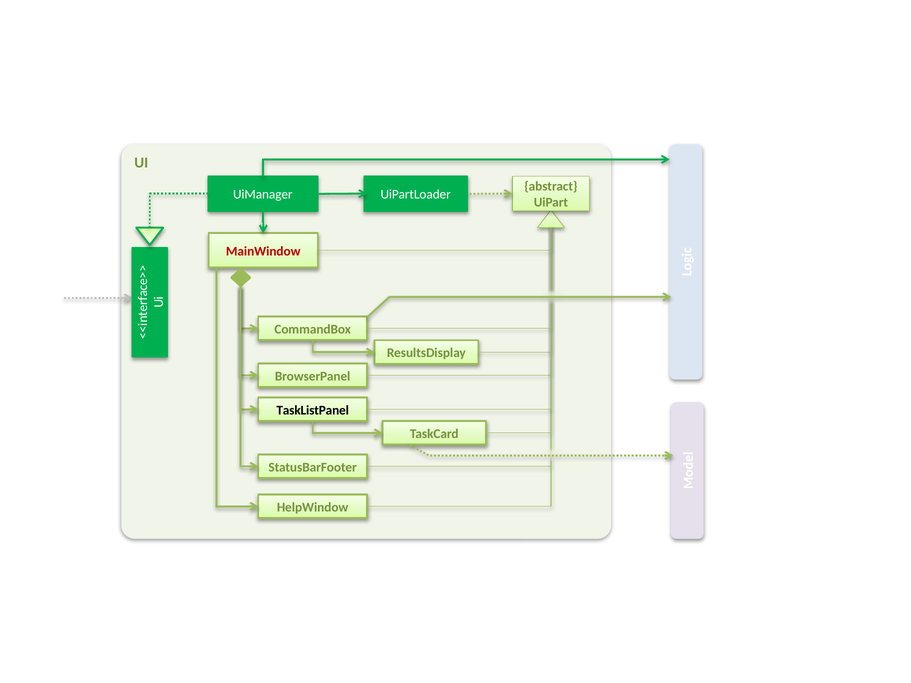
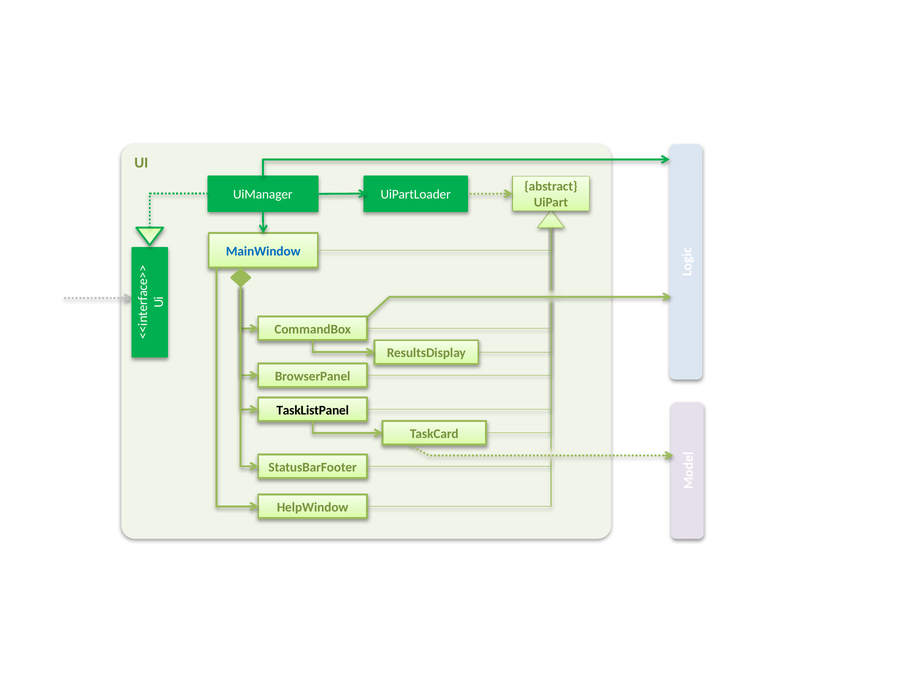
MainWindow colour: red -> blue (263, 251)
